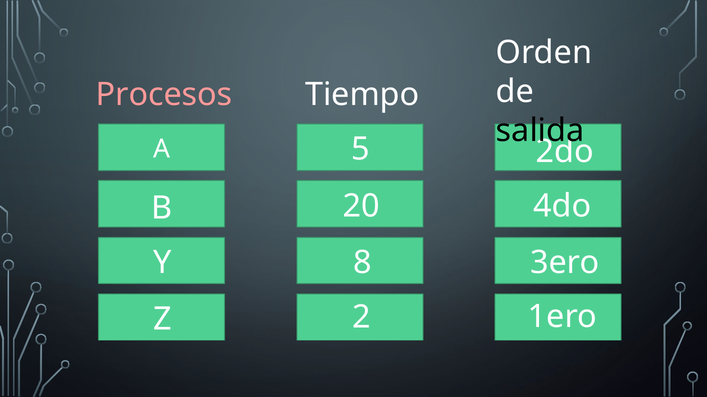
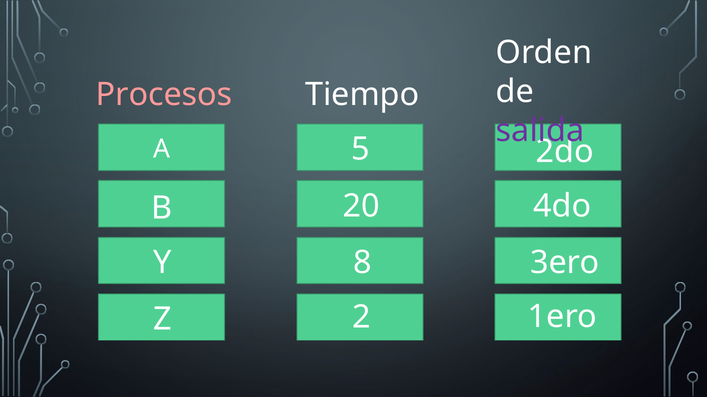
salida colour: black -> purple (540, 131)
